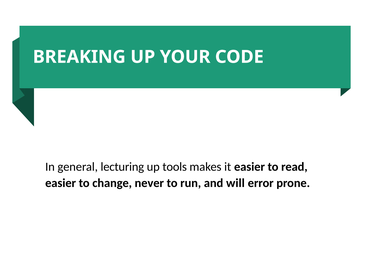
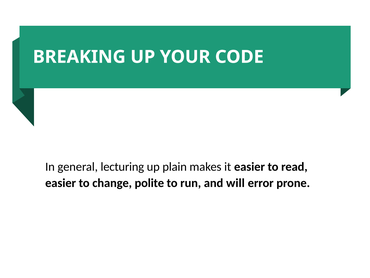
tools: tools -> plain (175, 166)
never: never -> polite (149, 183)
